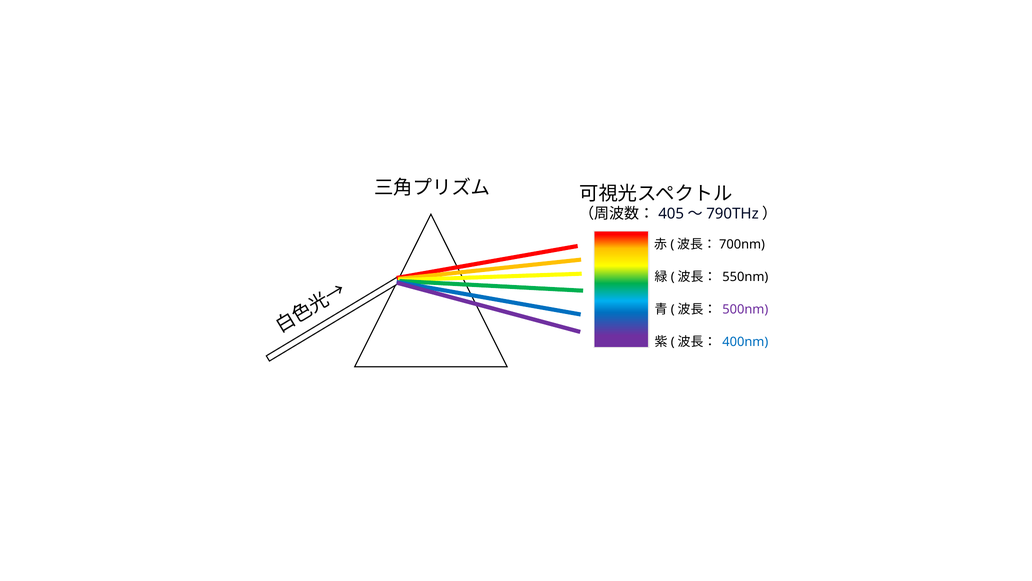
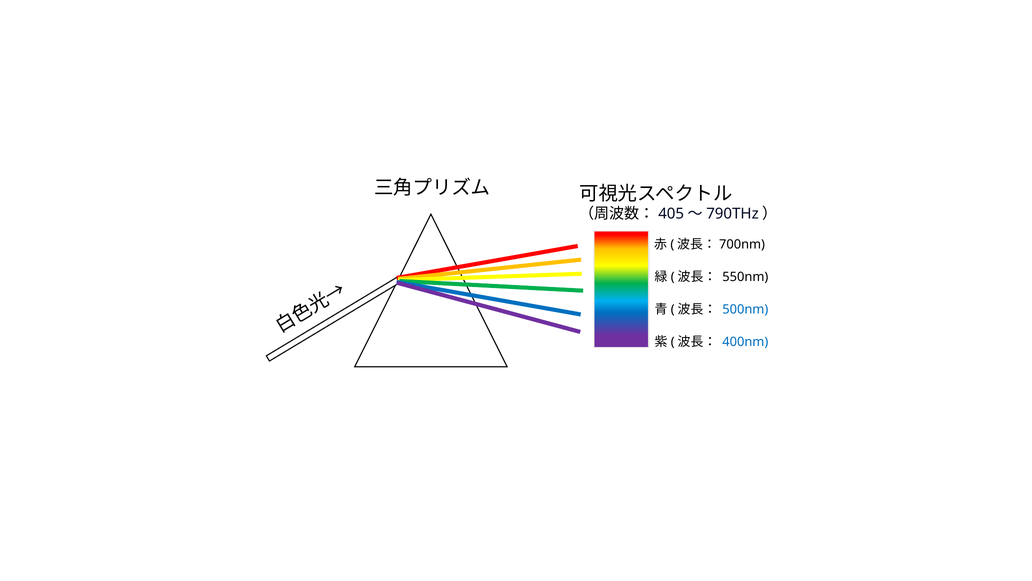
500nm colour: purple -> blue (745, 309)
